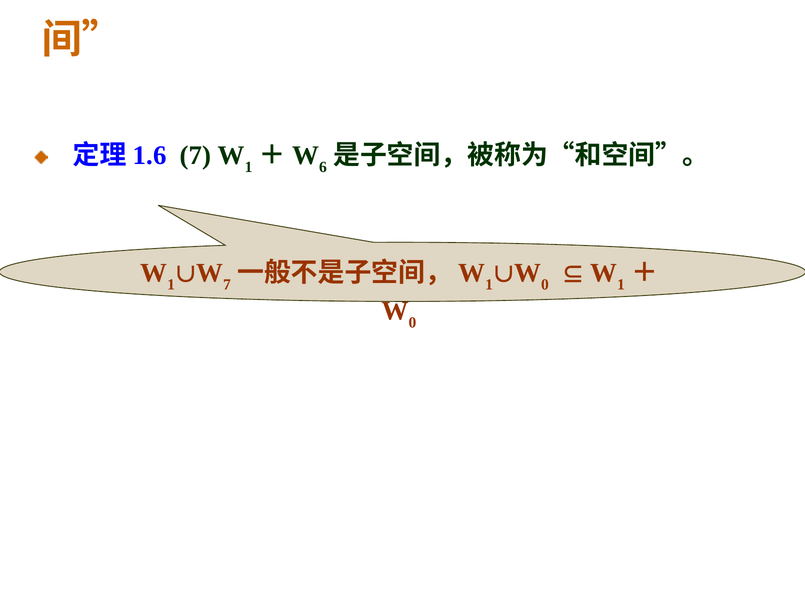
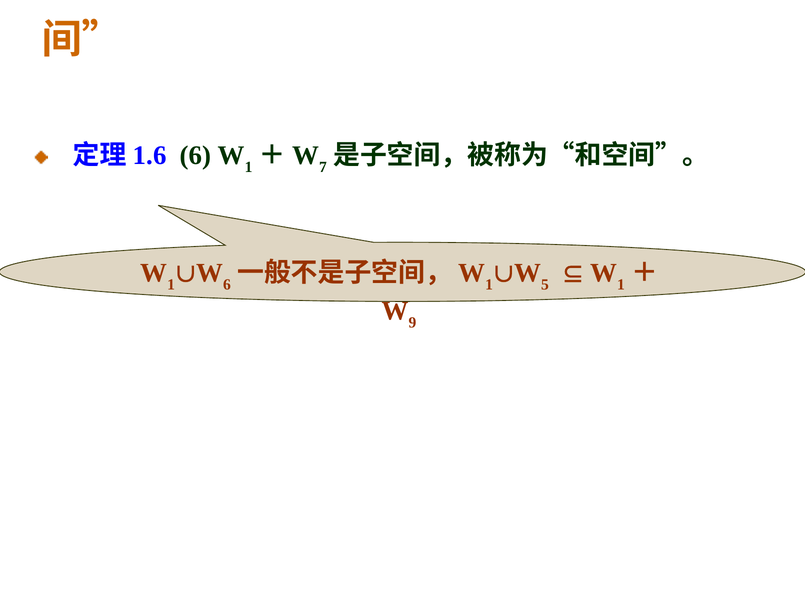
7: 7 -> 6 (195, 156)
6: 6 -> 7 (323, 167)
7: 7 -> 6 (227, 285)
0: 0 -> 5 (545, 285)
0: 0 -> 9 (412, 323)
